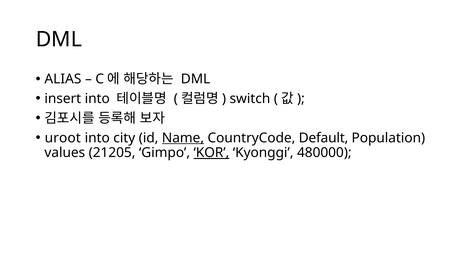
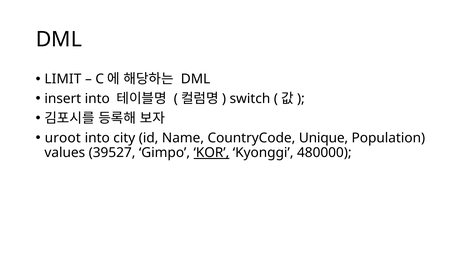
ALIAS: ALIAS -> LIMIT (63, 79)
Name underline: present -> none (183, 138)
Default: Default -> Unique (323, 138)
21205: 21205 -> 39527 (112, 153)
